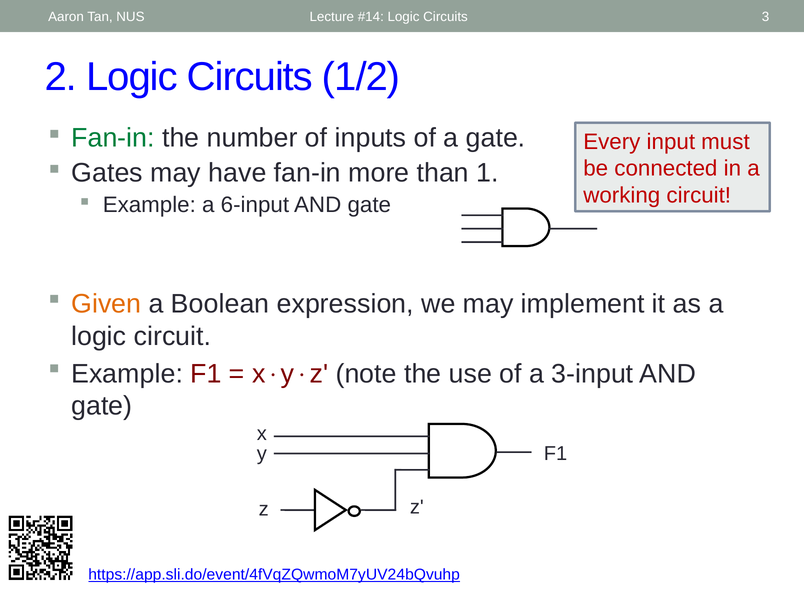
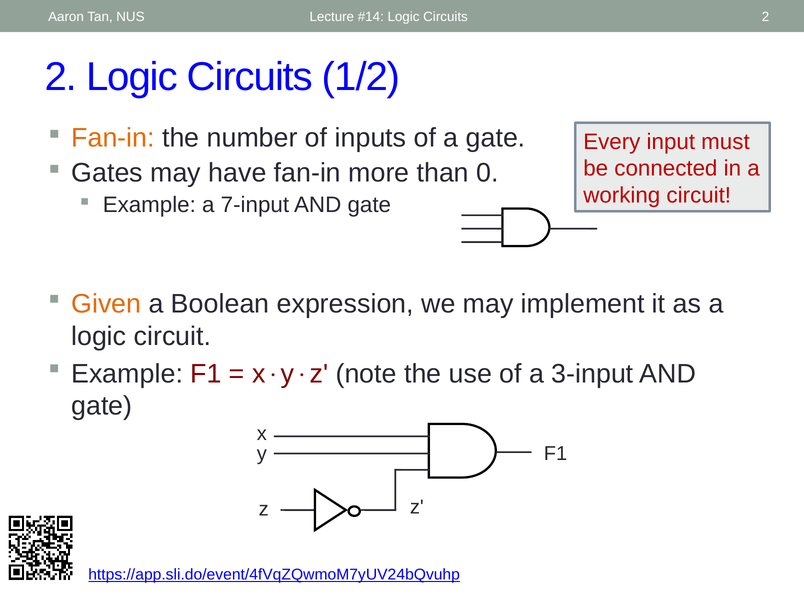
Circuits 3: 3 -> 2 (765, 17)
Fan-in colour: green -> orange (113, 138)
1: 1 -> 0 (487, 173)
6-input: 6-input -> 7-input (255, 205)
